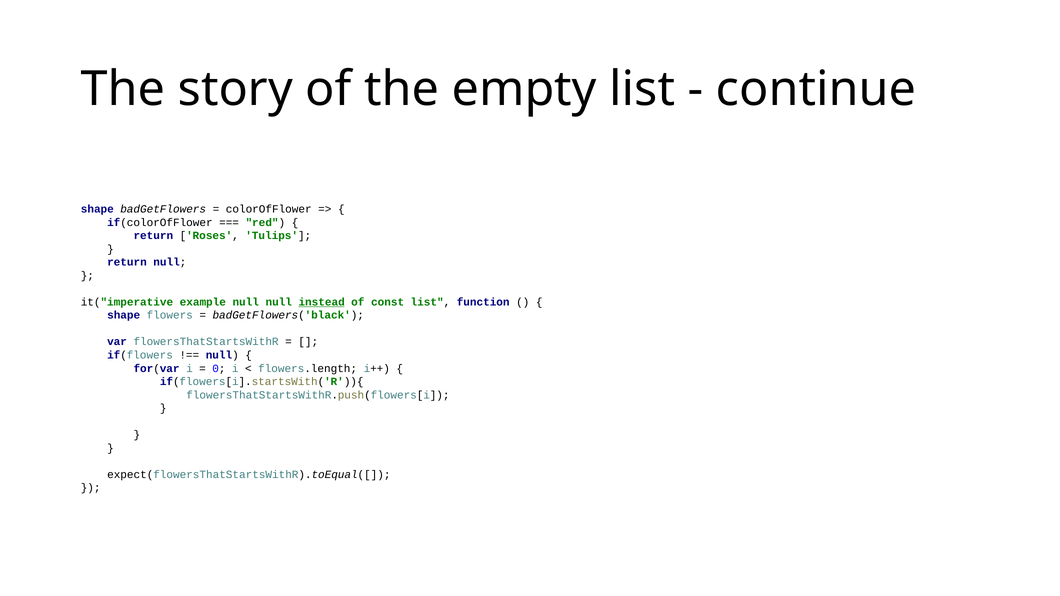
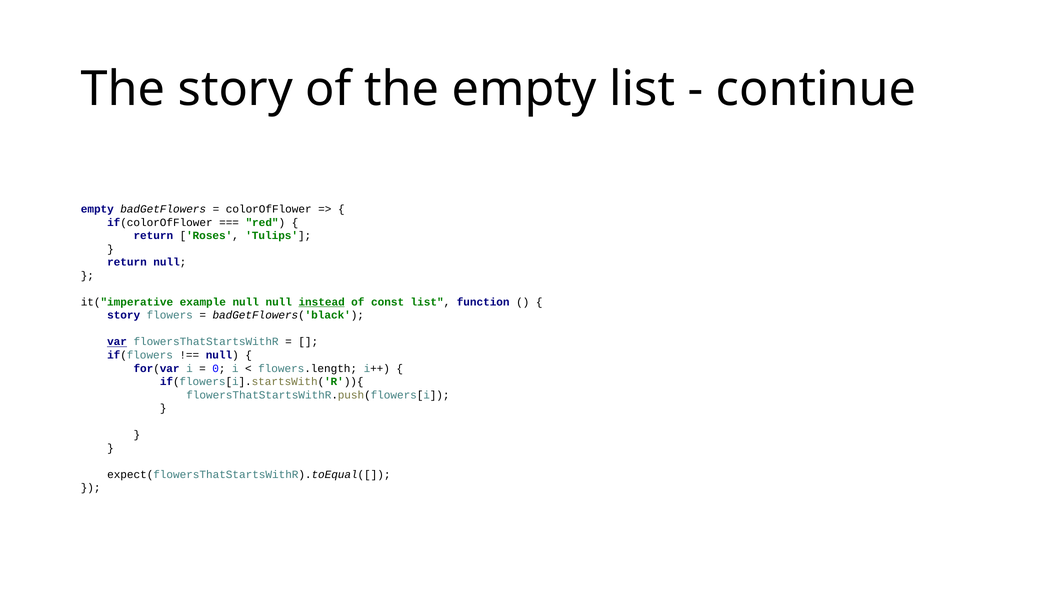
shape: shape -> empty (97, 209)
shape: shape -> story (124, 315)
var underline: none -> present (117, 342)
